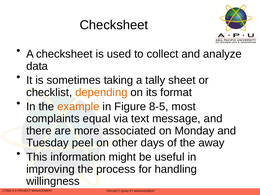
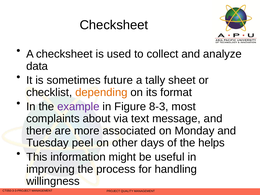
taking: taking -> future (118, 80)
example colour: orange -> purple (78, 107)
8-5: 8-5 -> 8-3 (159, 107)
equal: equal -> about (97, 119)
away: away -> helps (212, 143)
